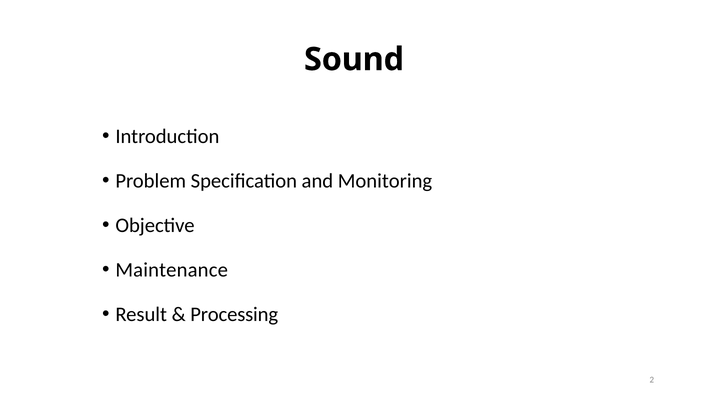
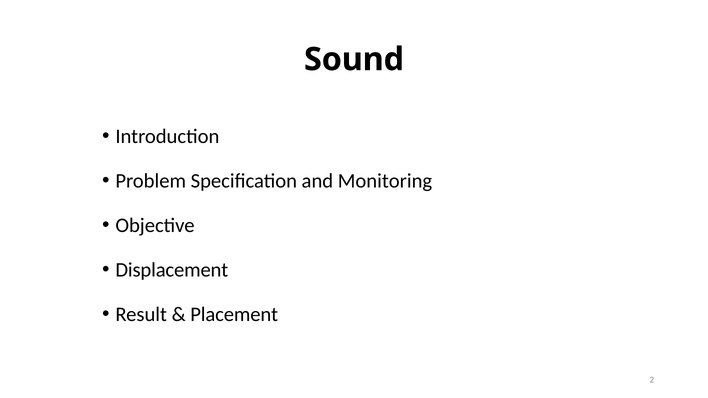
Maintenance: Maintenance -> Displacement (172, 270)
Processing: Processing -> Placement (234, 315)
